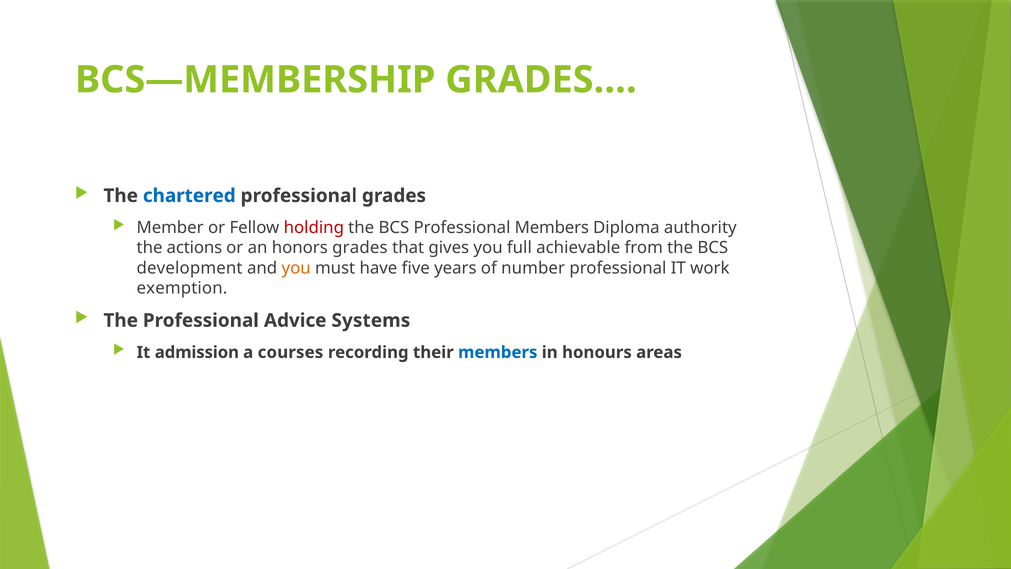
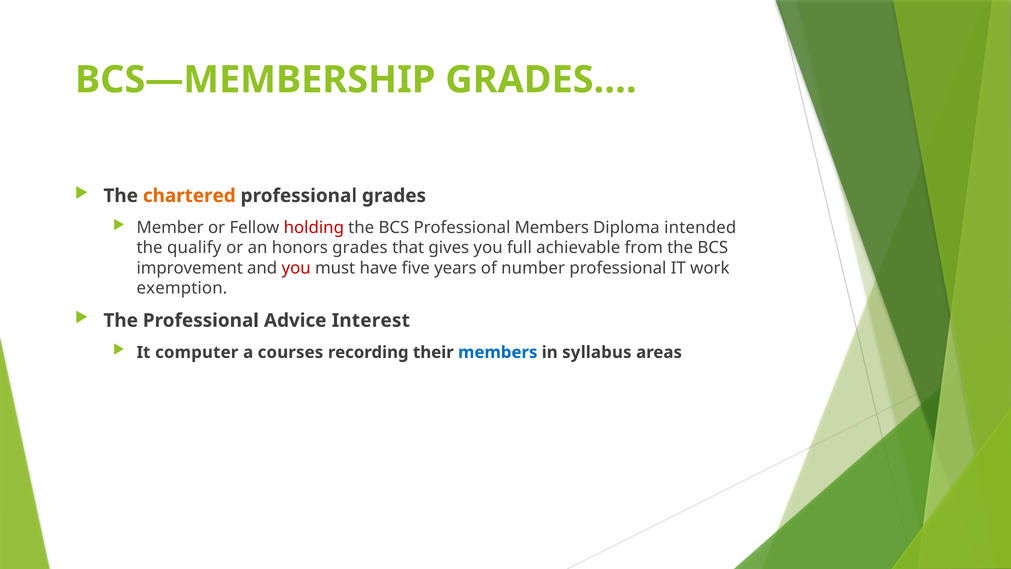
chartered colour: blue -> orange (189, 196)
authority: authority -> intended (700, 228)
actions: actions -> qualify (194, 248)
development: development -> improvement (190, 268)
you colour: orange -> red (296, 268)
Systems: Systems -> Interest (371, 320)
admission: admission -> computer (197, 352)
honours: honours -> syllabus (597, 352)
